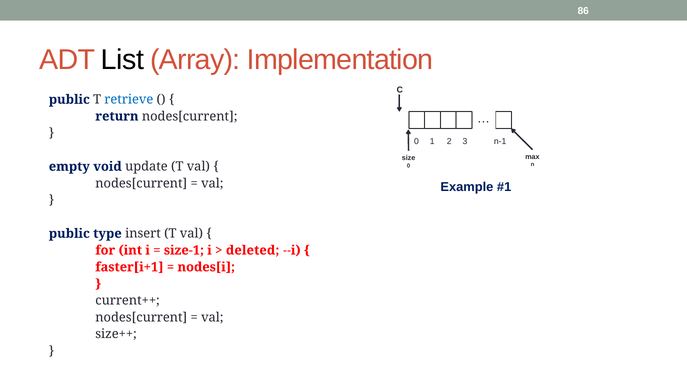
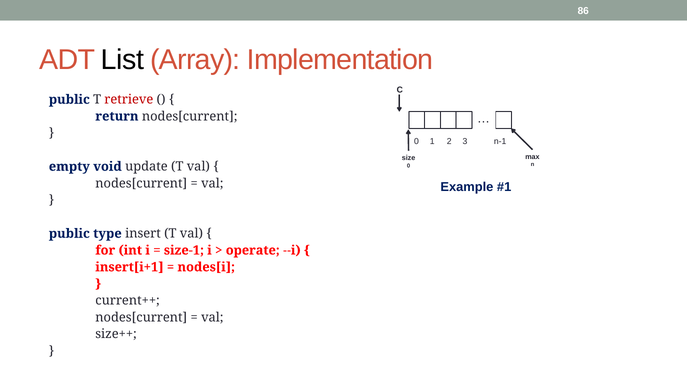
retrieve colour: blue -> red (129, 100)
deleted: deleted -> operate (253, 251)
faster[i+1: faster[i+1 -> insert[i+1 (129, 267)
